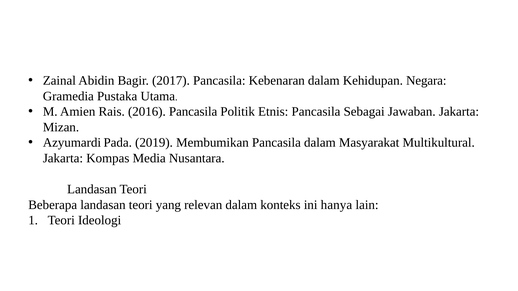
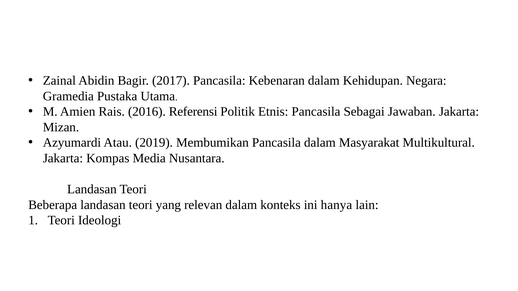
2016 Pancasila: Pancasila -> Referensi (193, 112)
Pada: Pada -> Atau (118, 143)
